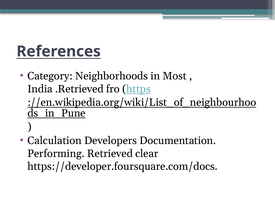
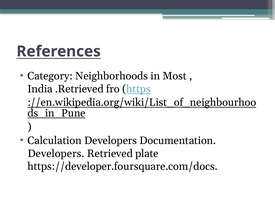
Performing: Performing -> Developers (56, 154)
clear: clear -> plate (147, 154)
